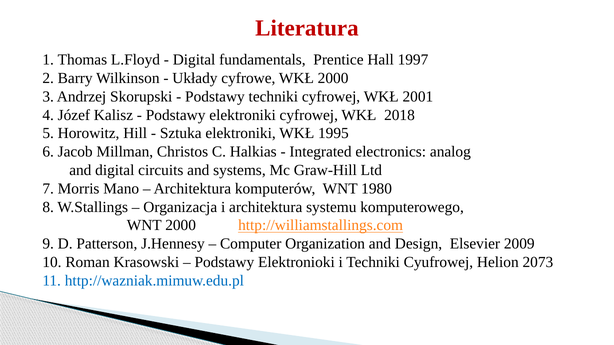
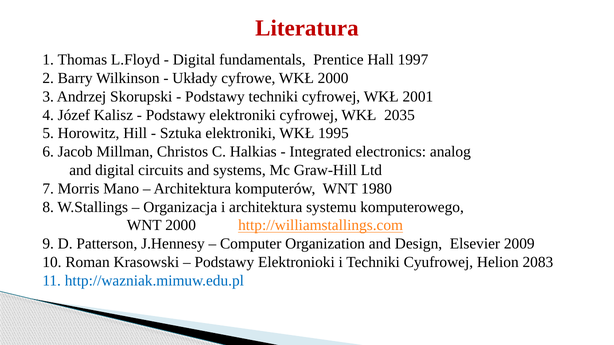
2018: 2018 -> 2035 (399, 115)
2073: 2073 -> 2083 (538, 262)
